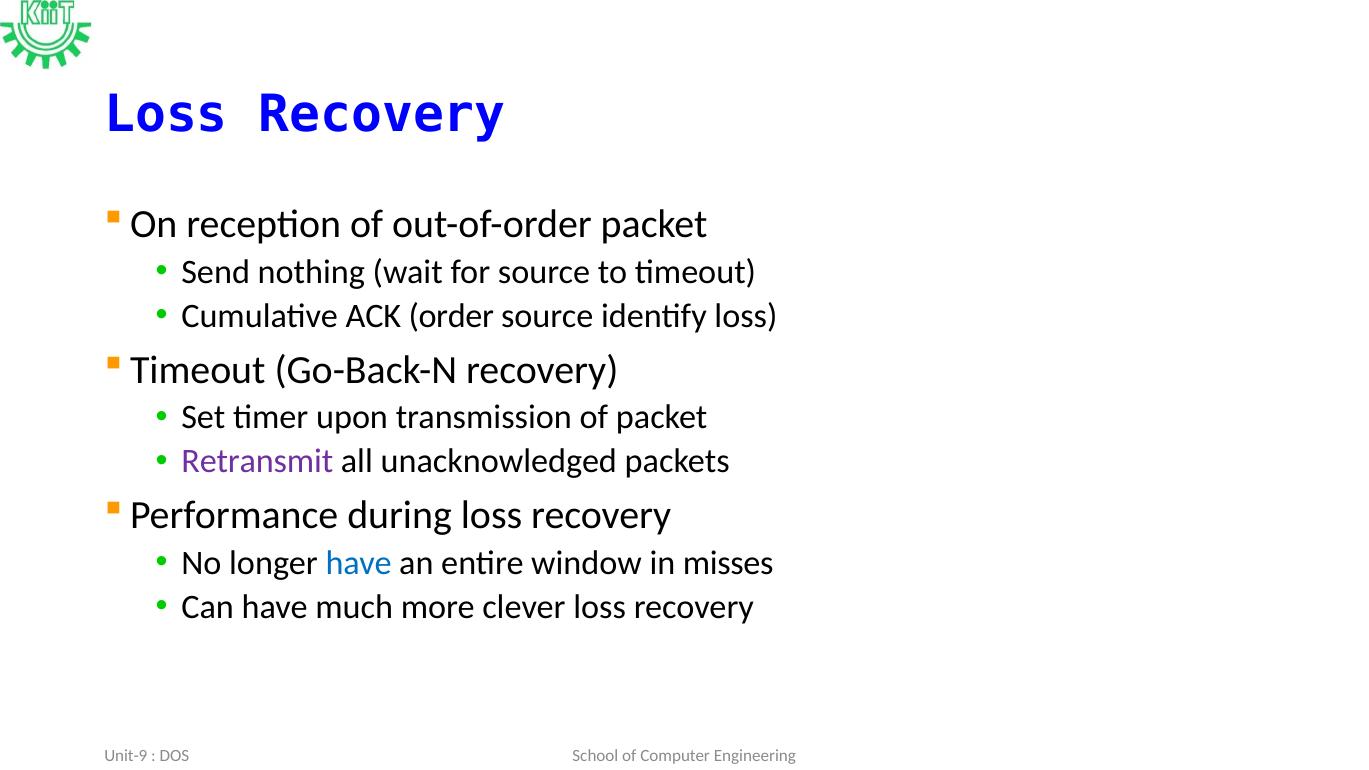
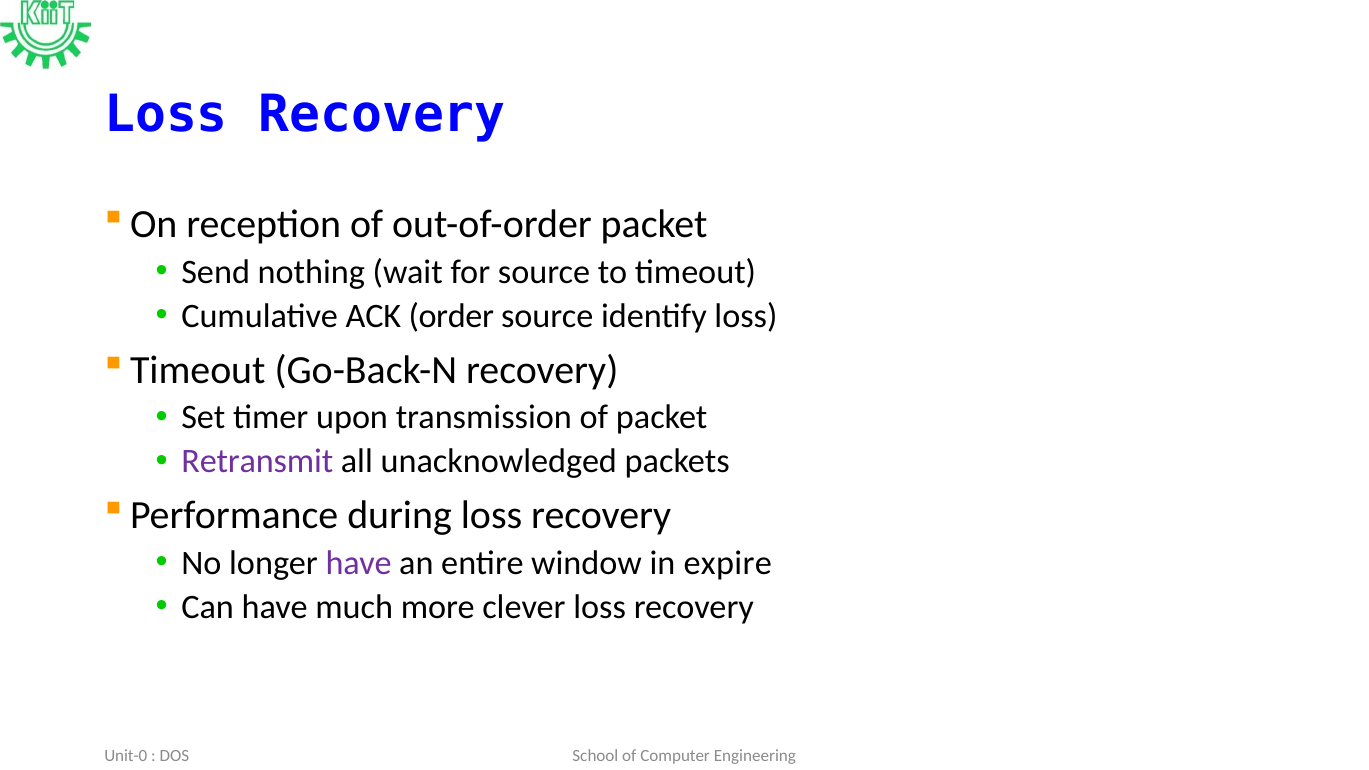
have colour: blue -> purple (359, 563)
misses: misses -> expire (728, 563)
Unit-9: Unit-9 -> Unit-0 (126, 756)
